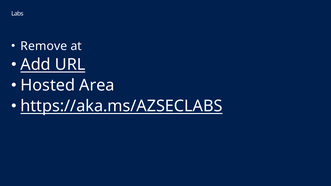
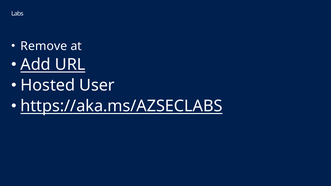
Area: Area -> User (97, 85)
